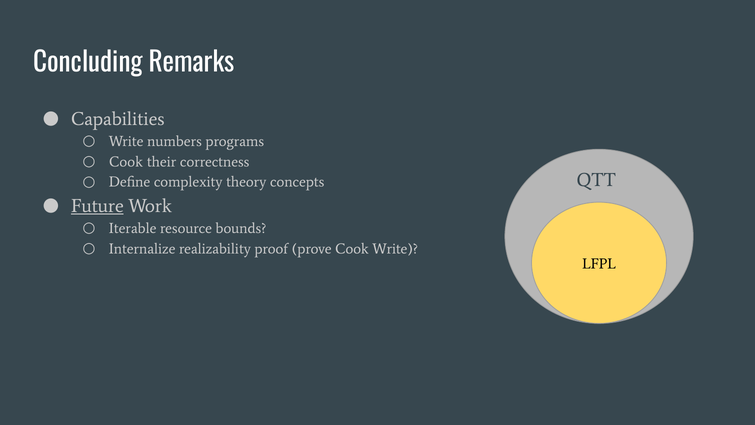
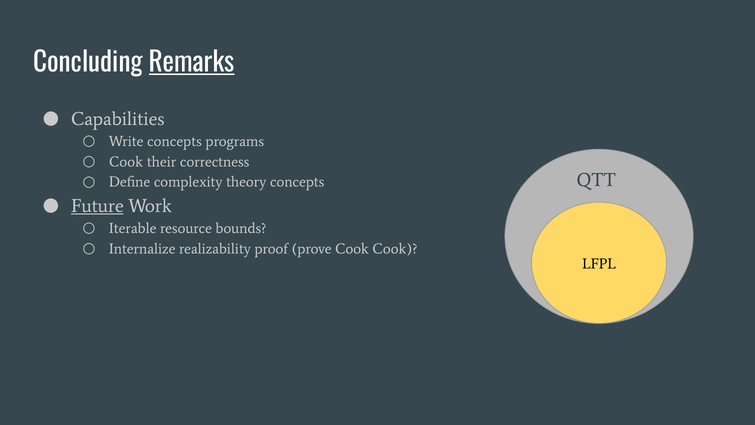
Remarks underline: none -> present (192, 63)
Write numbers: numbers -> concepts (174, 141)
Cook Write: Write -> Cook (395, 248)
